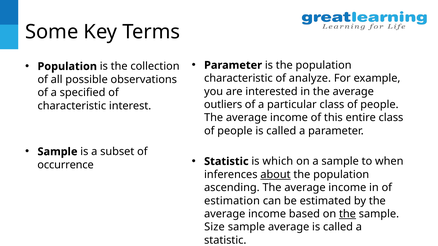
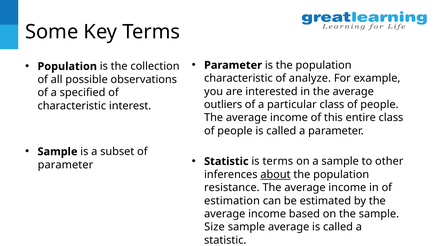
is which: which -> terms (278, 162)
when: when -> other (389, 162)
occurrence: occurrence -> parameter (65, 165)
ascending: ascending -> resistance (232, 188)
the underline: present -> none (347, 214)
